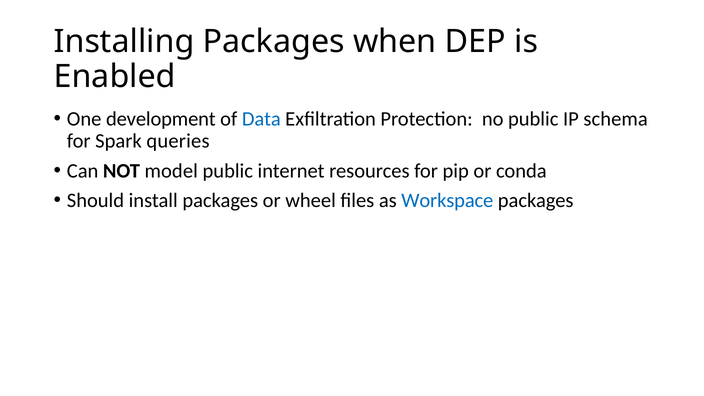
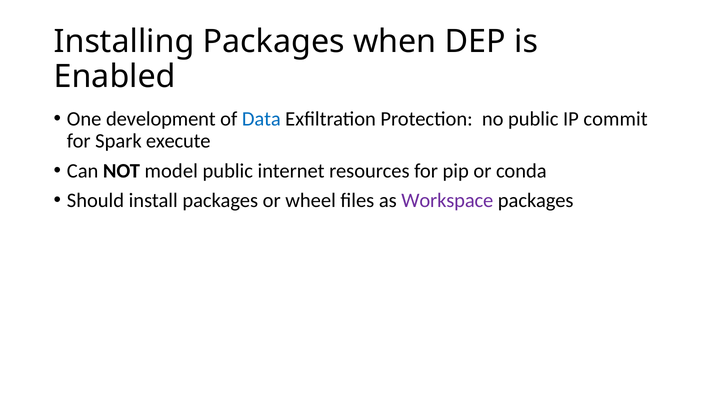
schema: schema -> commit (616, 119)
queries: queries -> execute (178, 141)
Workspace colour: blue -> purple (447, 200)
